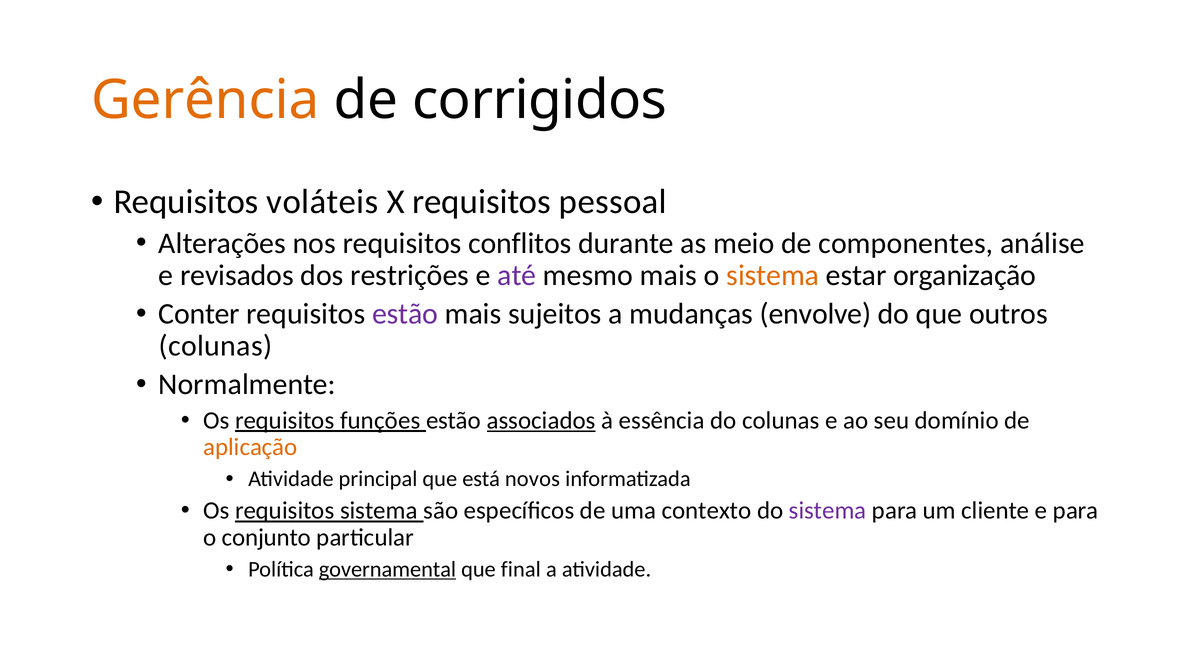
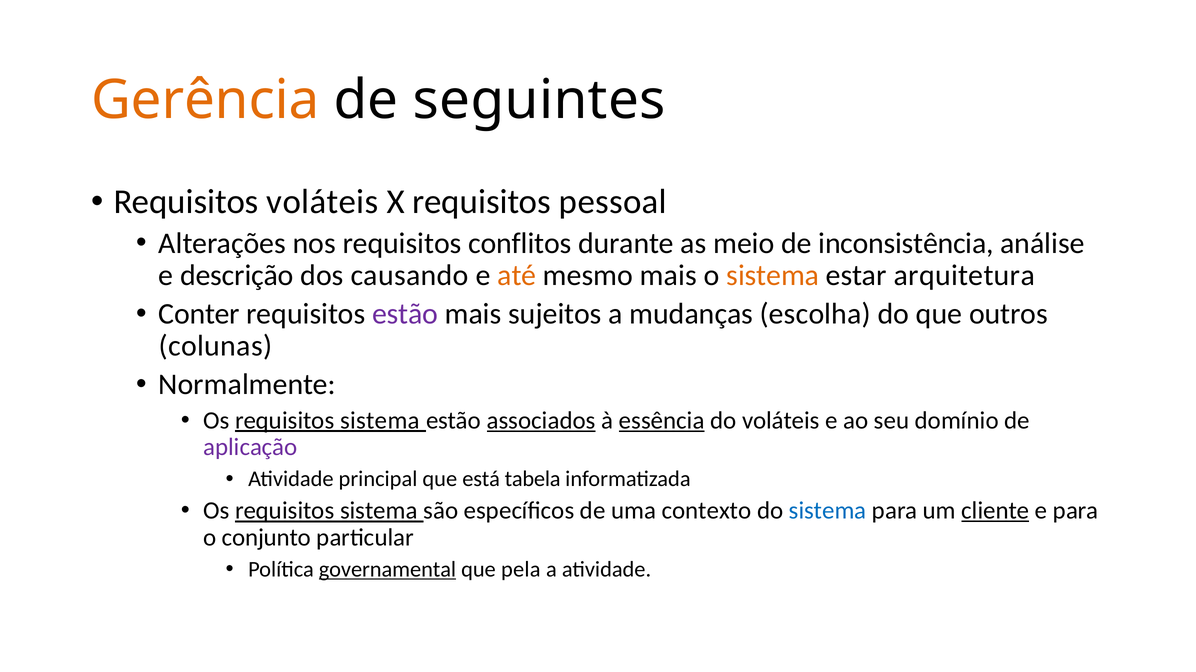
corrigidos: corrigidos -> seguintes (539, 100)
componentes: componentes -> inconsistência (906, 243)
revisados: revisados -> descrição (237, 276)
restrições: restrições -> causando (410, 276)
até colour: purple -> orange (517, 276)
organização: organização -> arquitetura (964, 276)
envolve: envolve -> escolha (815, 314)
funções: funções -> sistema (380, 421)
essência underline: none -> present (662, 421)
do colunas: colunas -> voláteis (781, 421)
aplicação colour: orange -> purple (250, 448)
novos: novos -> tabela (533, 480)
sistema colour: purple -> blue (828, 511)
cliente underline: none -> present (995, 511)
final: final -> pela (521, 570)
